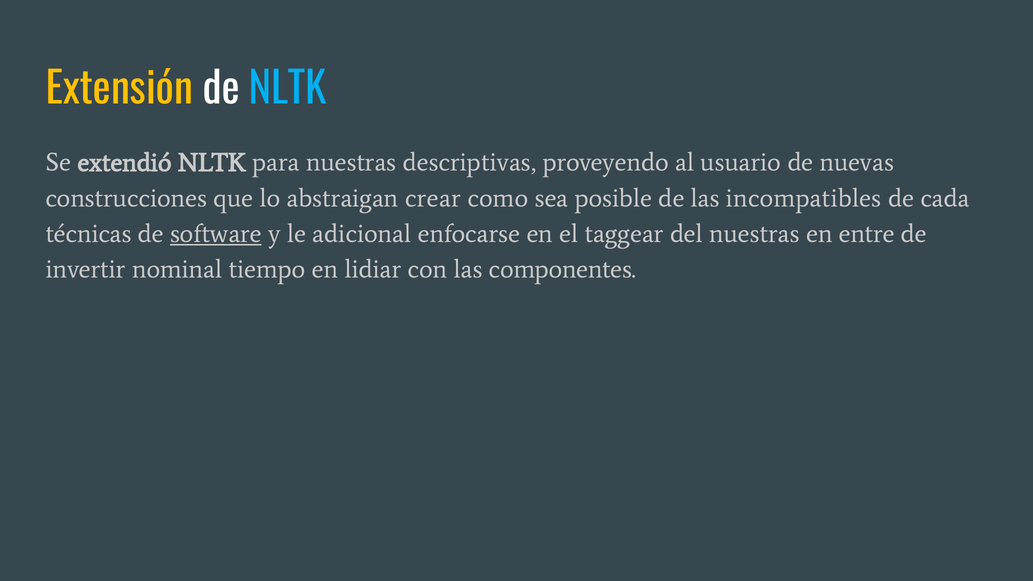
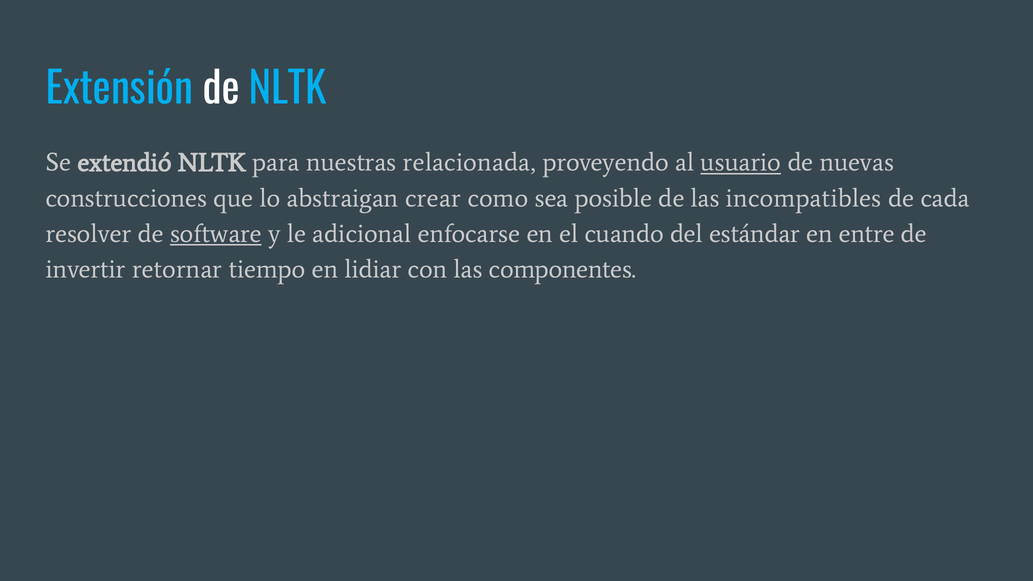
Extensión colour: yellow -> light blue (119, 89)
descriptivas: descriptivas -> relacionada (469, 162)
usuario underline: none -> present (741, 162)
técnicas: técnicas -> resolver (89, 234)
taggear: taggear -> cuando (624, 234)
del nuestras: nuestras -> estándar (755, 234)
nominal: nominal -> retornar (177, 269)
